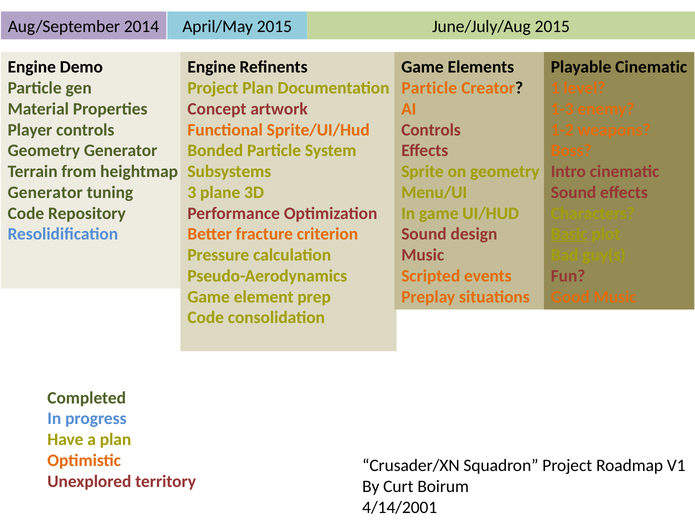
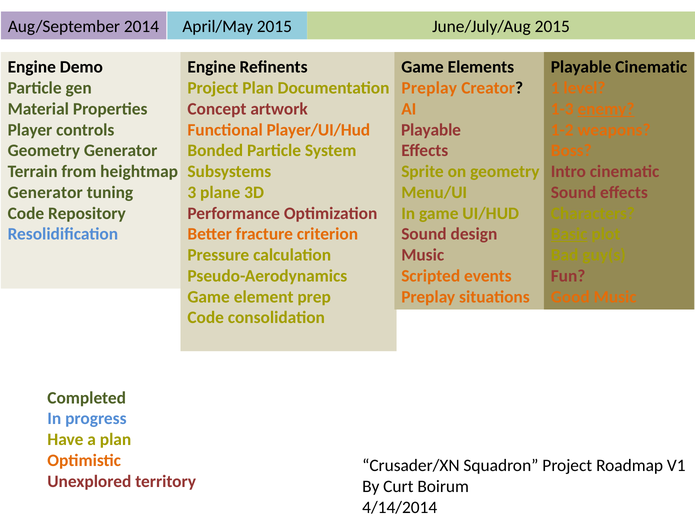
Particle: Particle -> Preplay (429, 88)
enemy underline: none -> present (606, 109)
Sprite/UI/Hud: Sprite/UI/Hud -> Player/UI/Hud (318, 130)
Controls: Controls -> Playable (431, 130)
4/14/2001: 4/14/2001 -> 4/14/2014 (400, 507)
